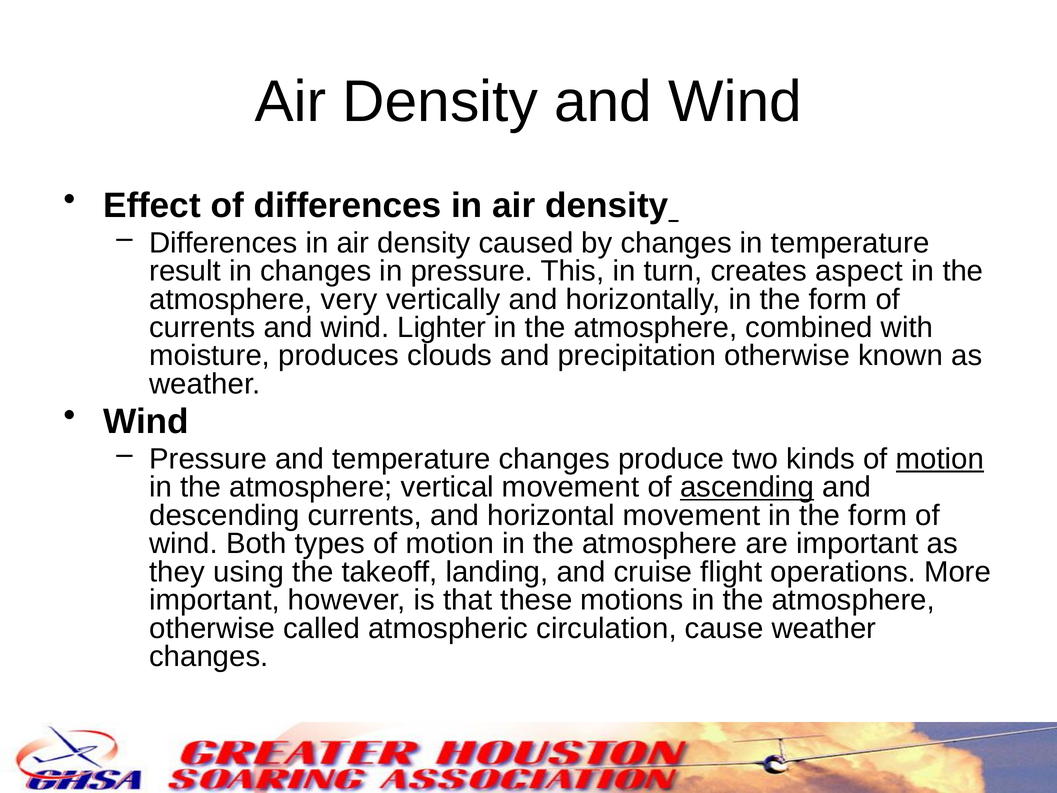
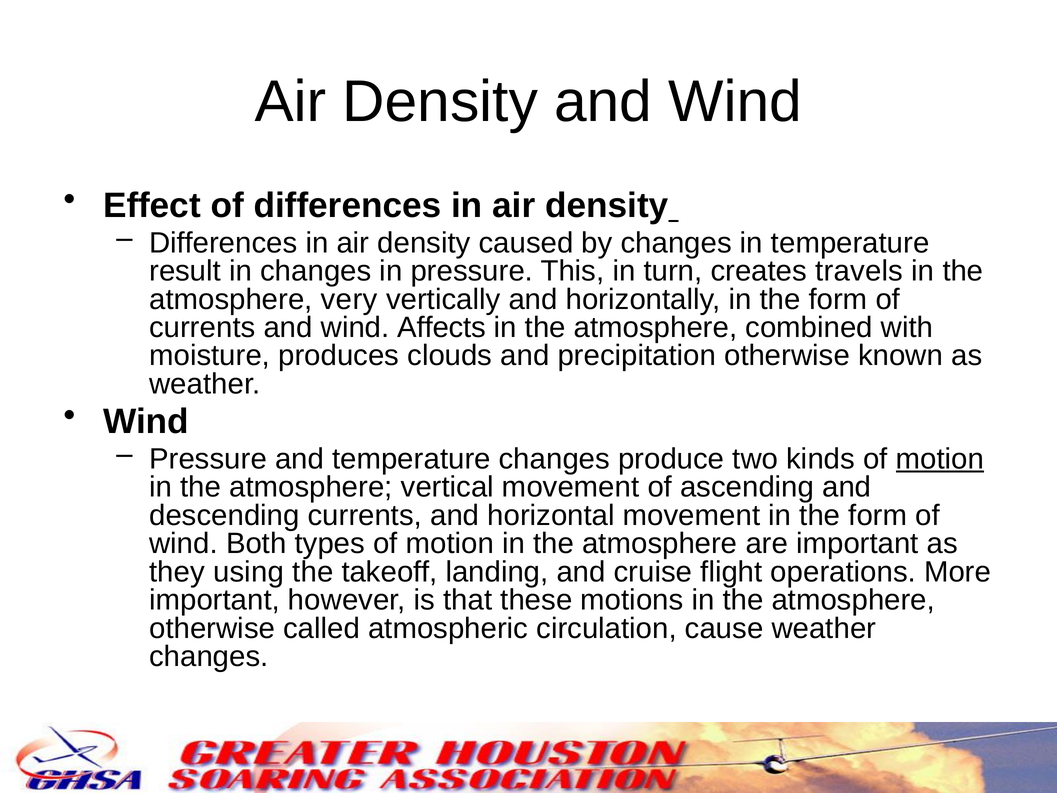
aspect: aspect -> travels (859, 271)
Lighter: Lighter -> Affects (442, 327)
ascending underline: present -> none (747, 487)
